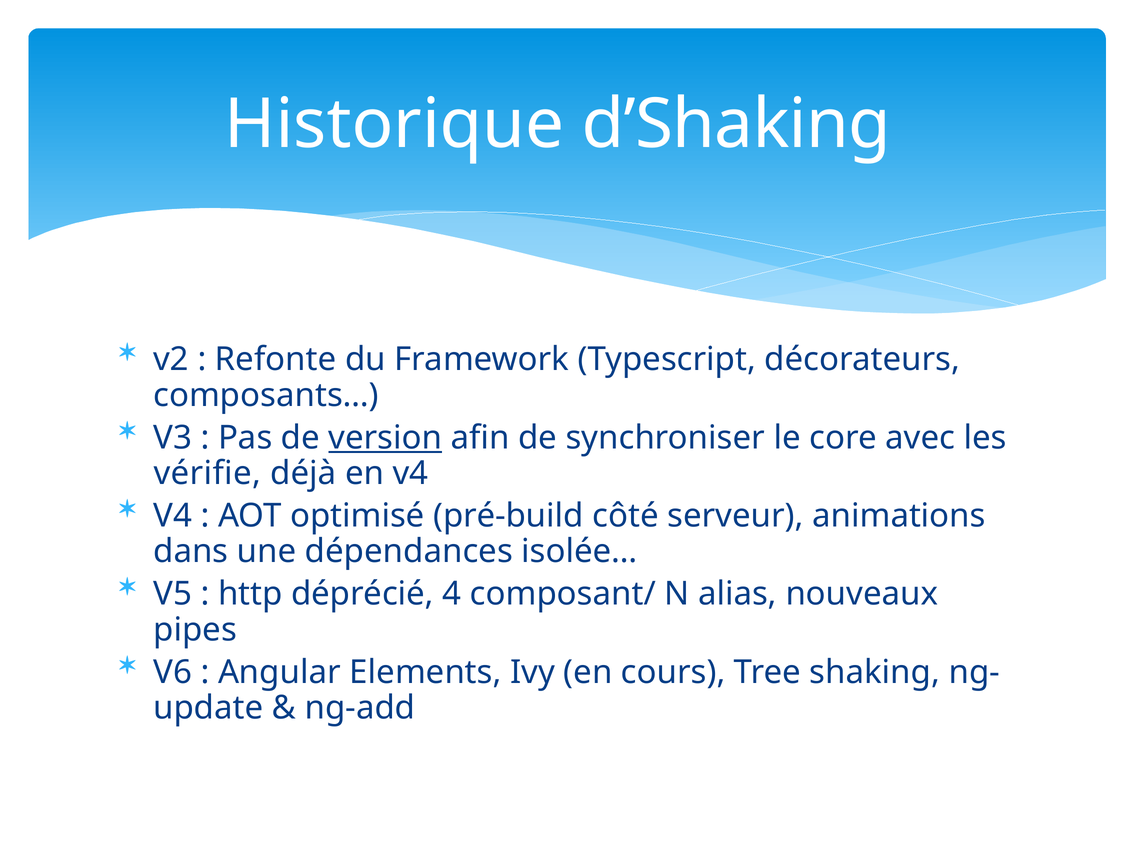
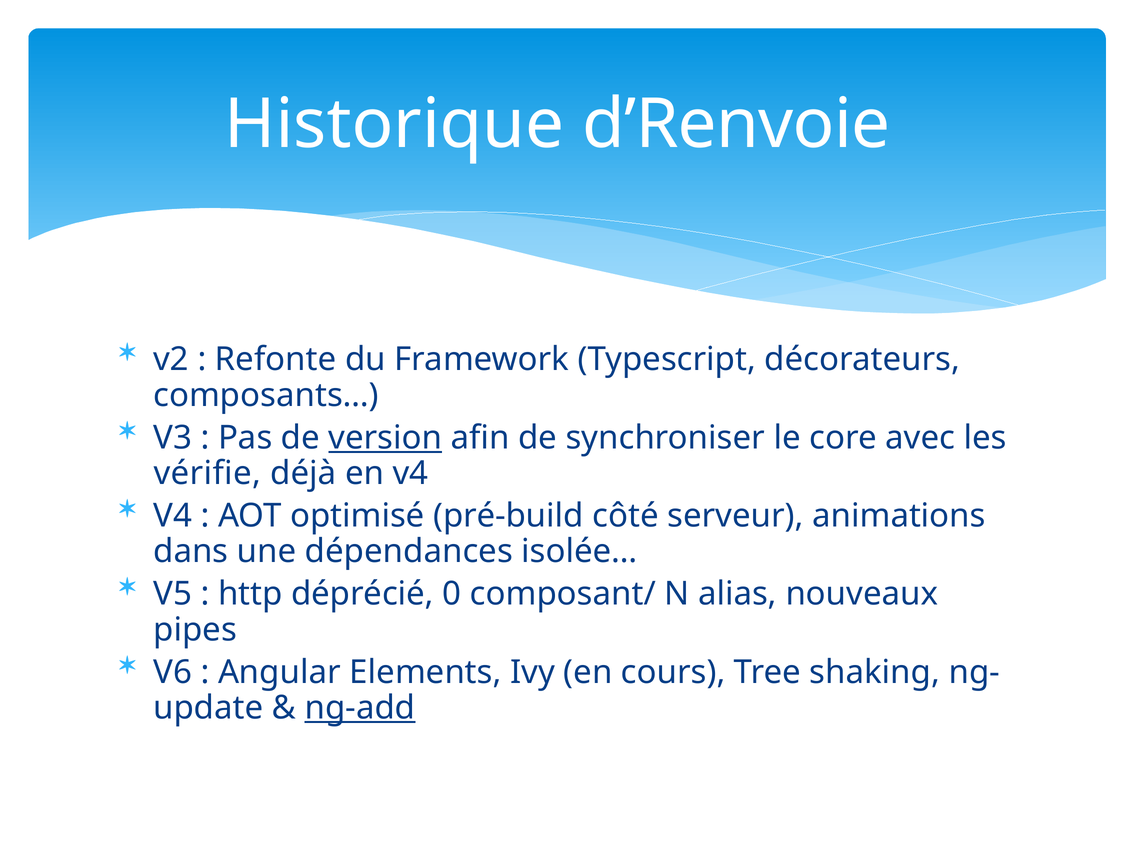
d’Shaking: d’Shaking -> d’Renvoie (736, 124)
4: 4 -> 0 (452, 594)
ng-add underline: none -> present (360, 708)
